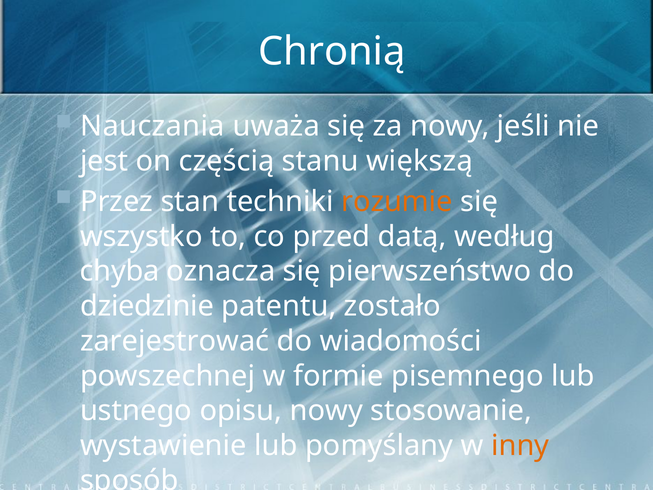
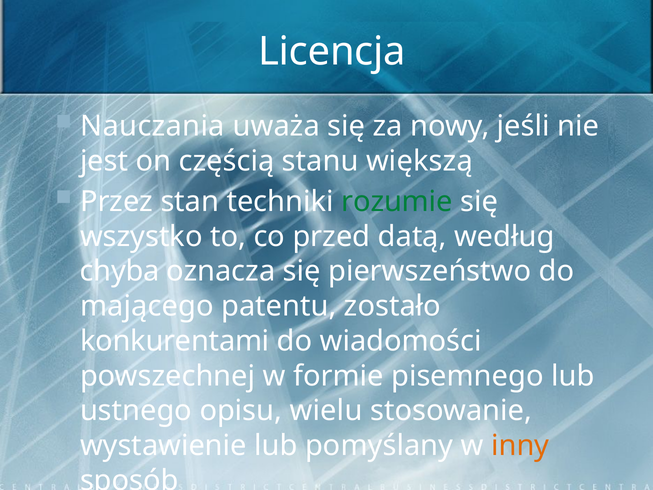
Chronią: Chronią -> Licencja (332, 52)
rozumie colour: orange -> green (397, 202)
dziedzinie: dziedzinie -> mającego (147, 306)
zarejestrować: zarejestrować -> konkurentami (175, 341)
opisu nowy: nowy -> wielu (326, 411)
